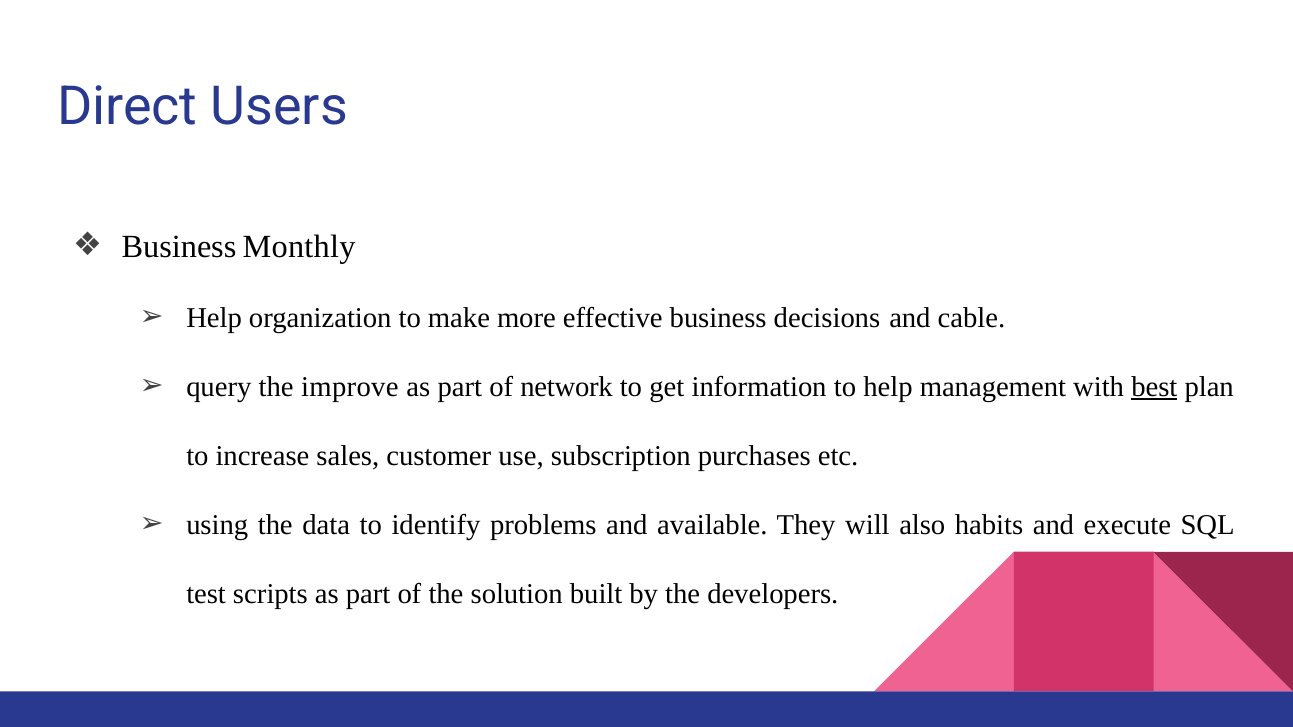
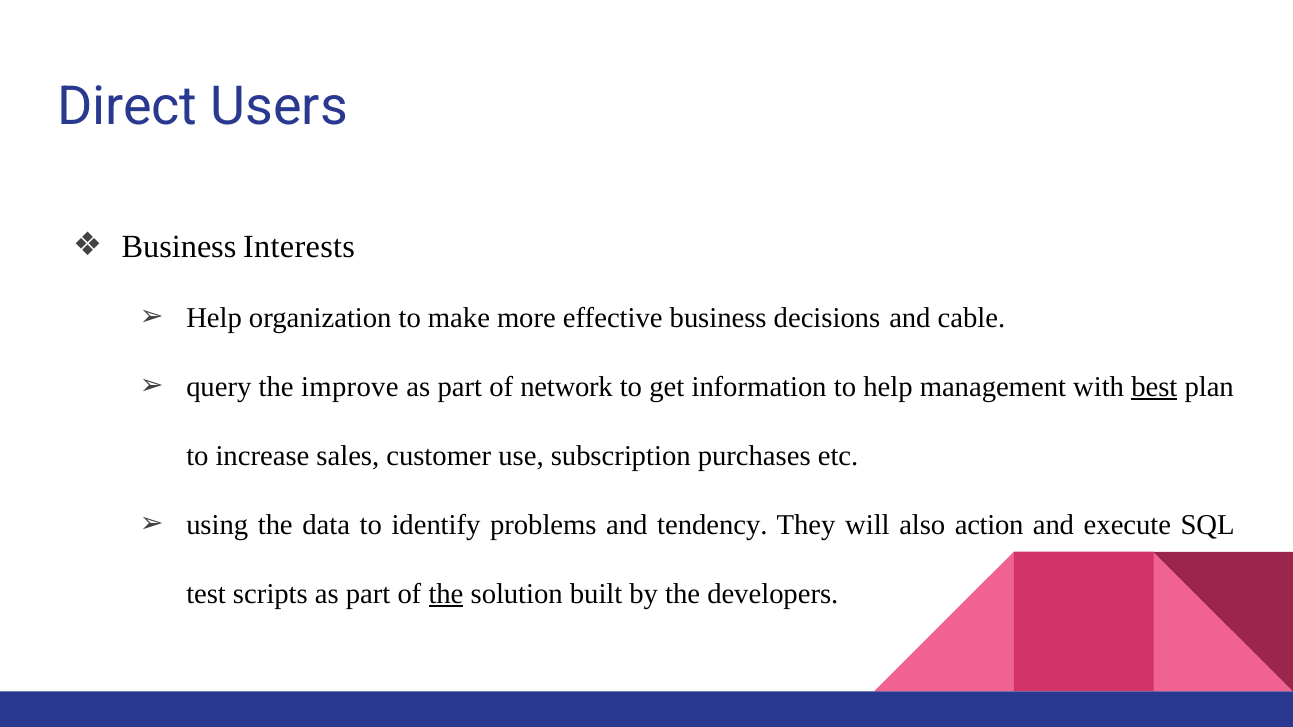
Monthly: Monthly -> Interests (299, 247)
available: available -> tendency (712, 525)
habits: habits -> action (989, 525)
the underline: none -> present (446, 594)
